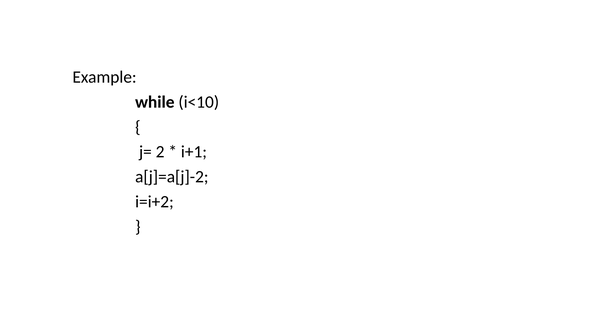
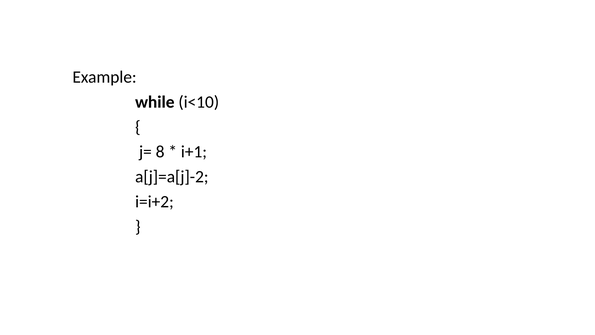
2: 2 -> 8 (160, 152)
